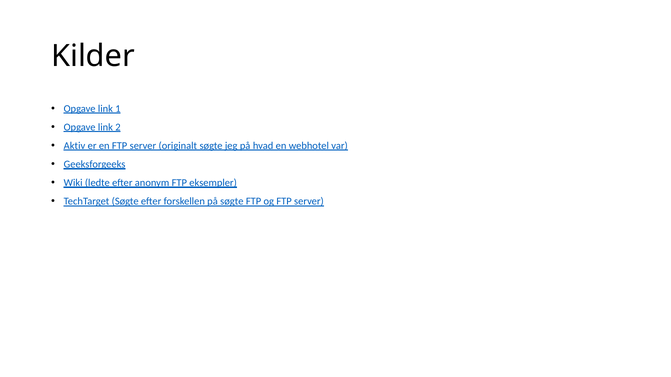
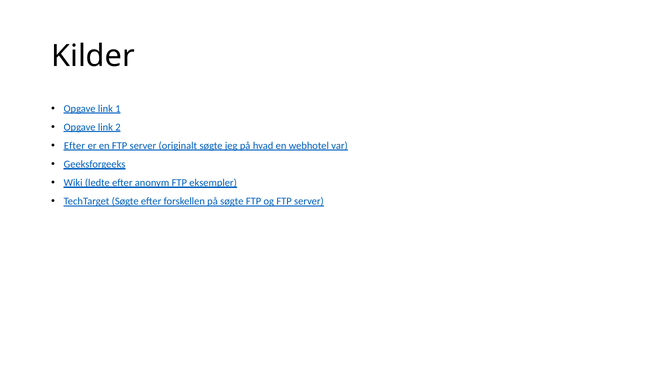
Aktiv: Aktiv -> Efter (74, 146)
